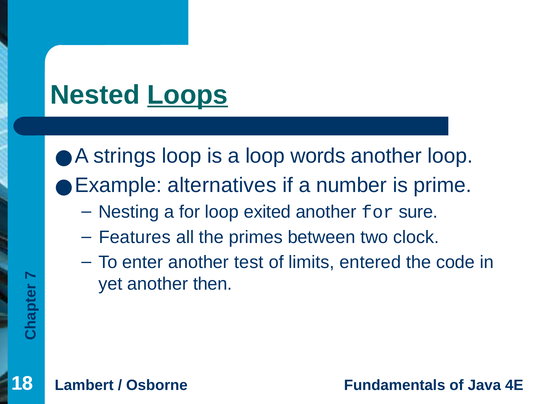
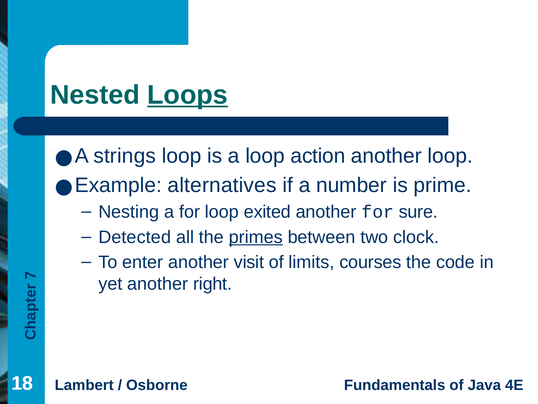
words: words -> action (318, 156)
Features: Features -> Detected (135, 237)
primes underline: none -> present (256, 237)
test: test -> visit (249, 262)
entered: entered -> courses (370, 262)
then: then -> right (213, 283)
